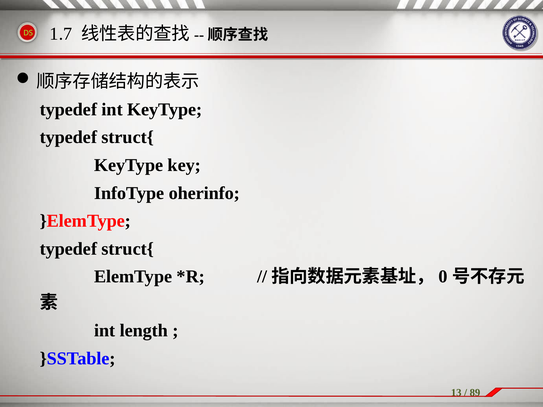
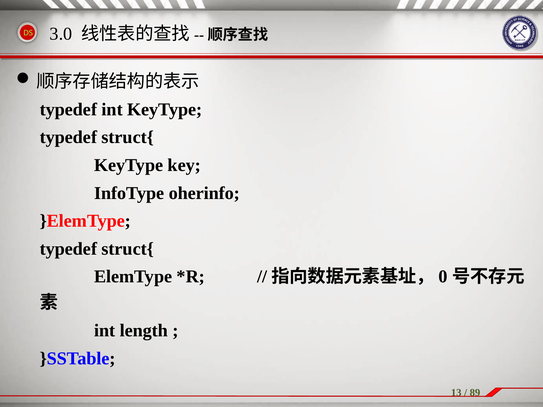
1.7: 1.7 -> 3.0 (61, 34)
